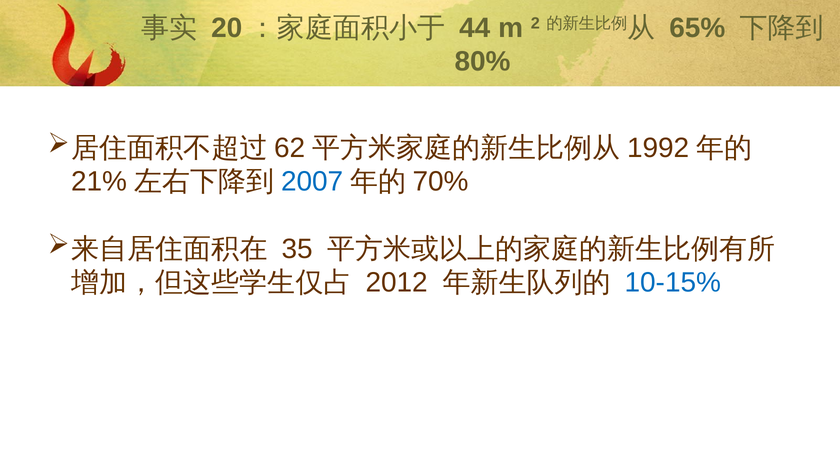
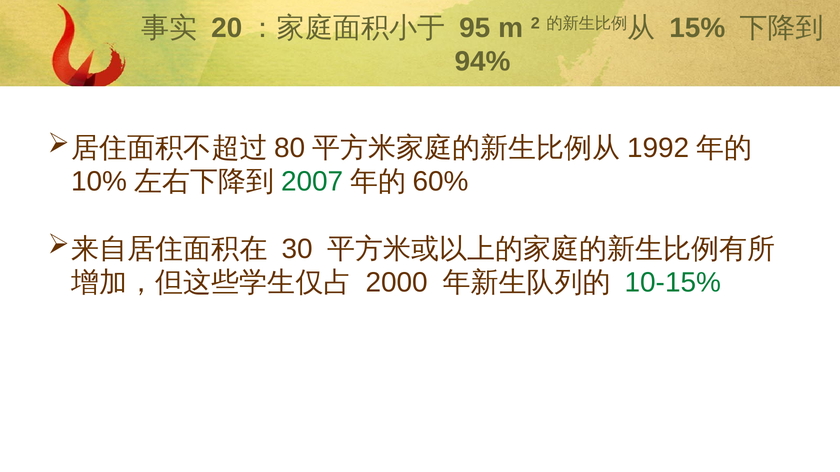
44: 44 -> 95 (475, 28)
65%: 65% -> 15% (697, 28)
80%: 80% -> 94% (483, 61)
62: 62 -> 80 (290, 148)
21%: 21% -> 10% (99, 182)
2007 colour: blue -> green (312, 182)
70%: 70% -> 60% (441, 182)
35: 35 -> 30 (297, 249)
2012: 2012 -> 2000 (397, 283)
10-15% colour: blue -> green (673, 283)
